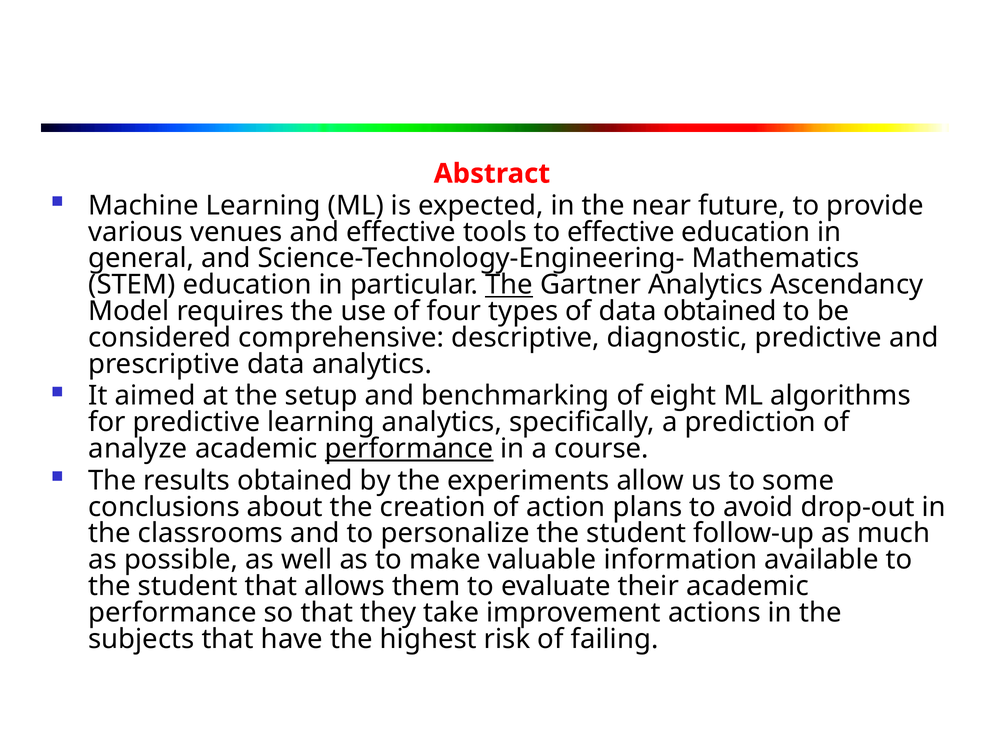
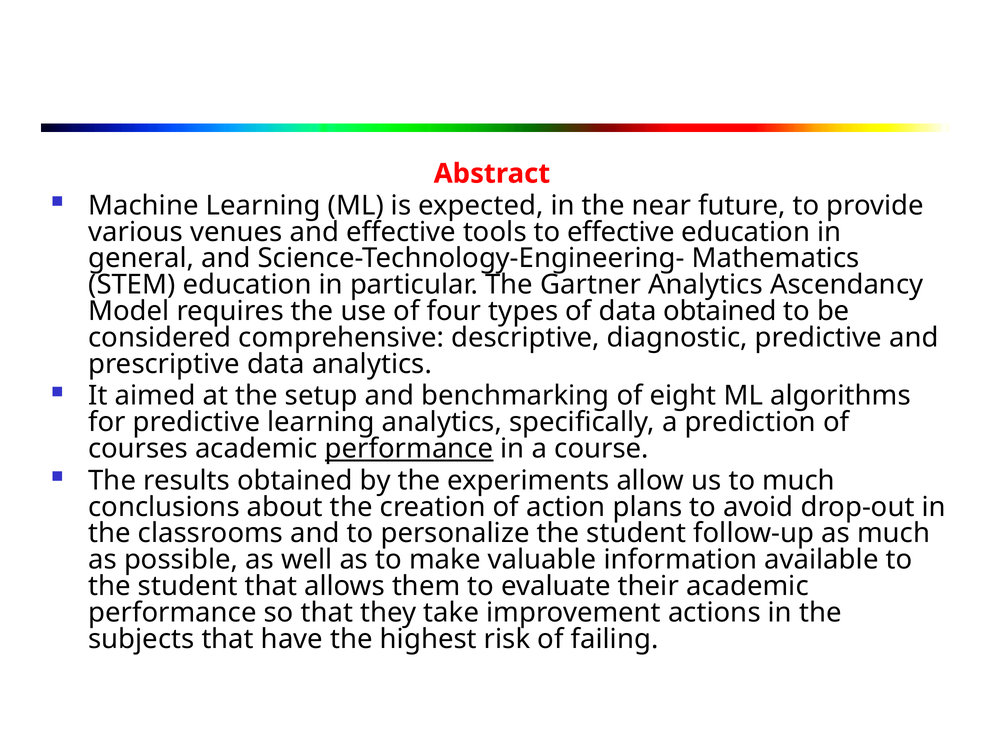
The underline: present -> none (509, 285)
analyze: analyze -> courses (138, 449)
to some: some -> much (798, 481)
